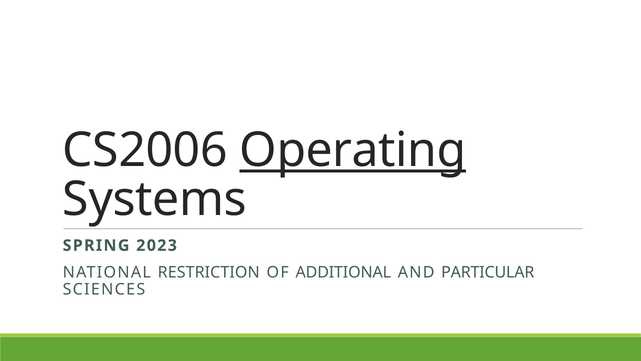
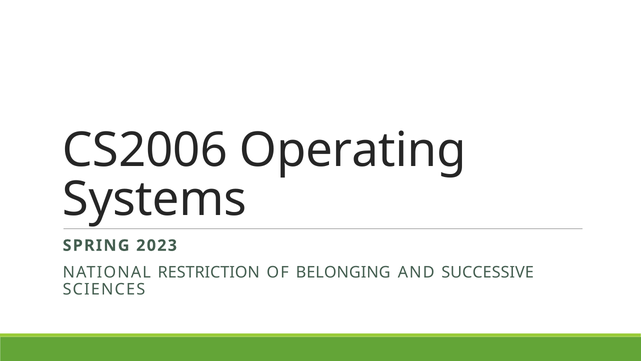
Operating underline: present -> none (353, 150)
ADDITIONAL: ADDITIONAL -> BELONGING (343, 272)
PARTICULAR: PARTICULAR -> SUCCESSIVE (488, 272)
